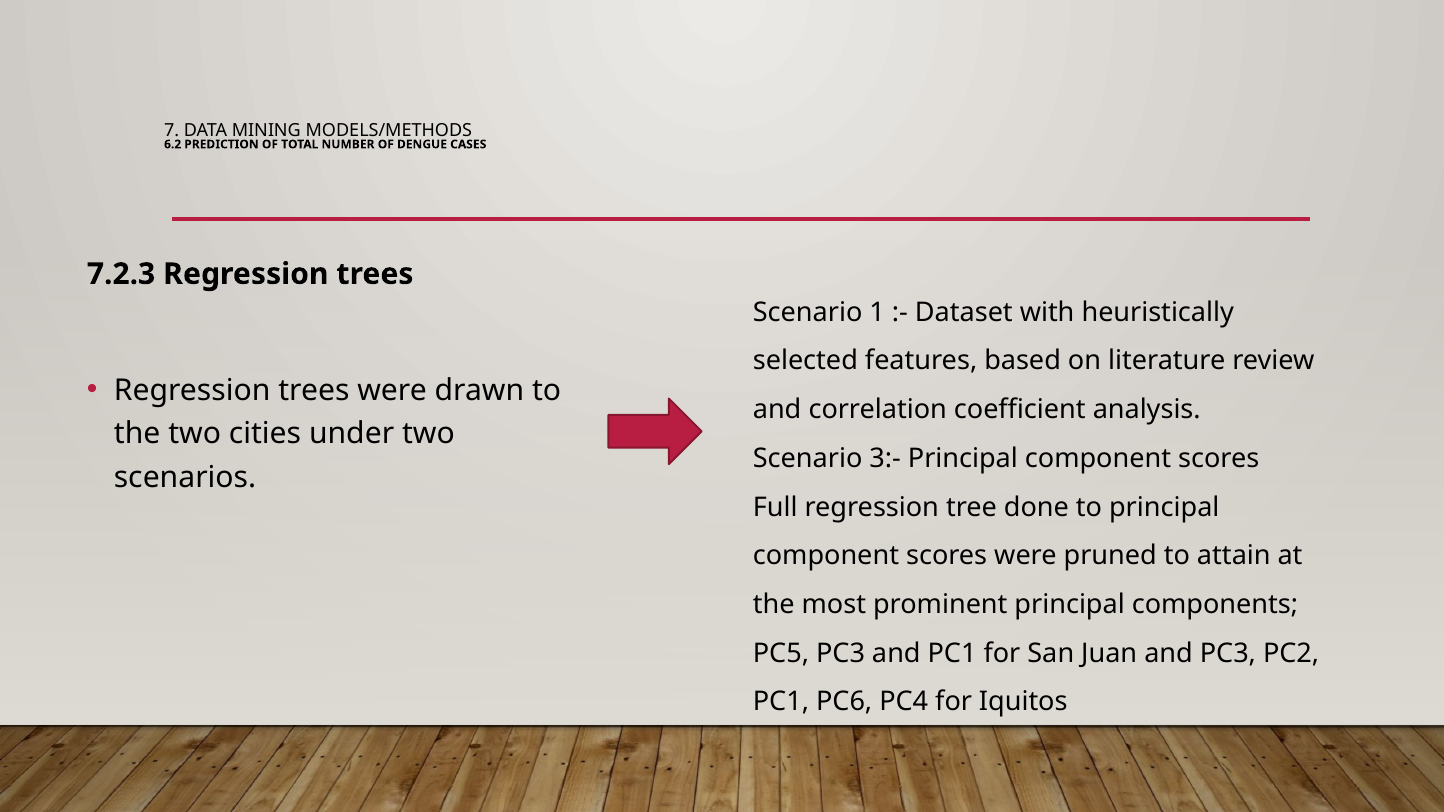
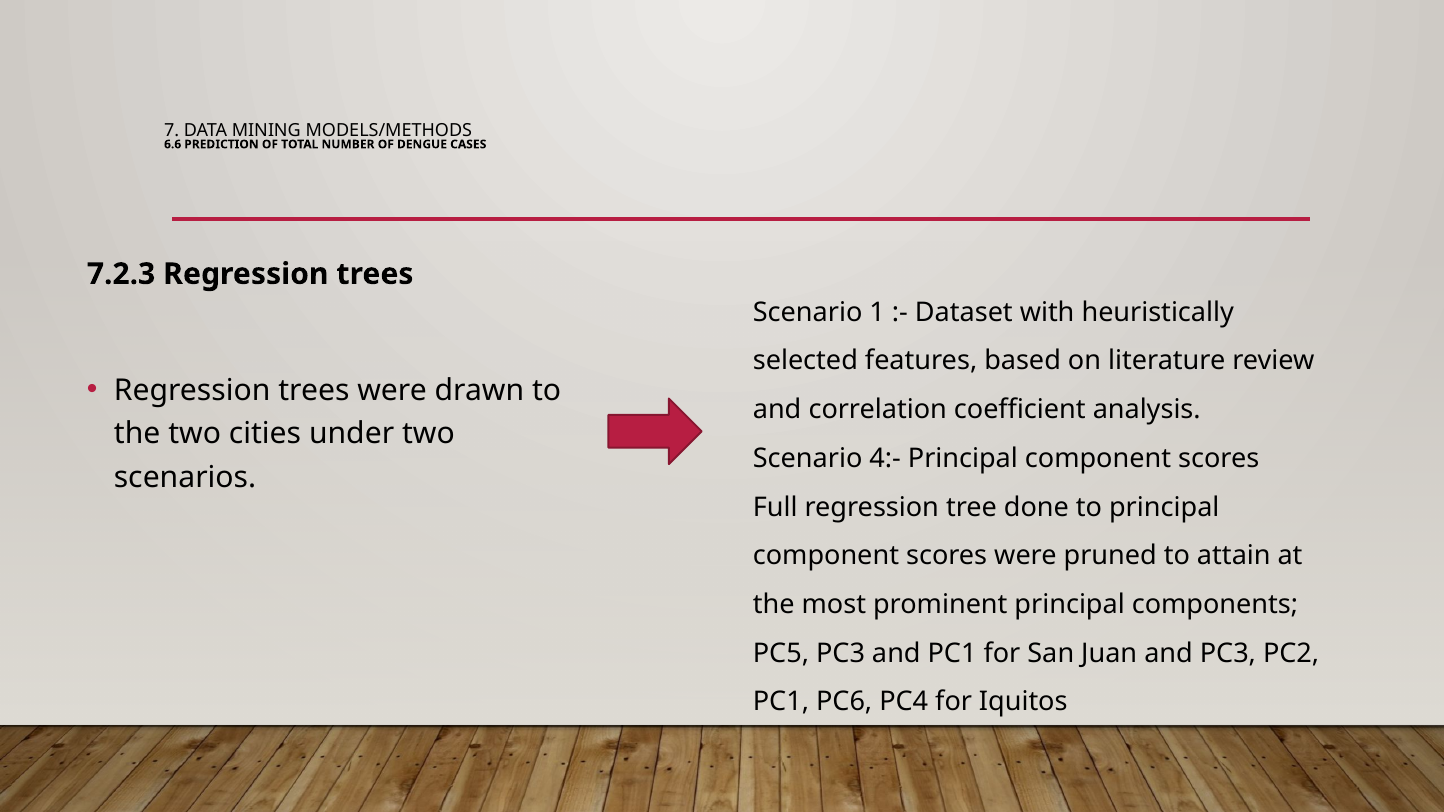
6.2: 6.2 -> 6.6 (173, 144)
3:-: 3:- -> 4:- (885, 459)
